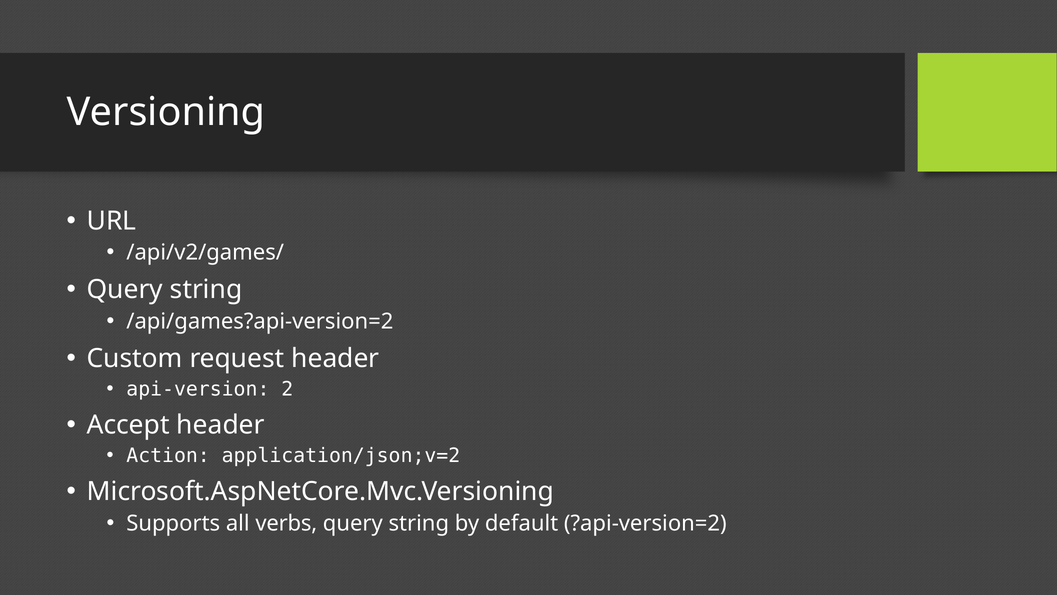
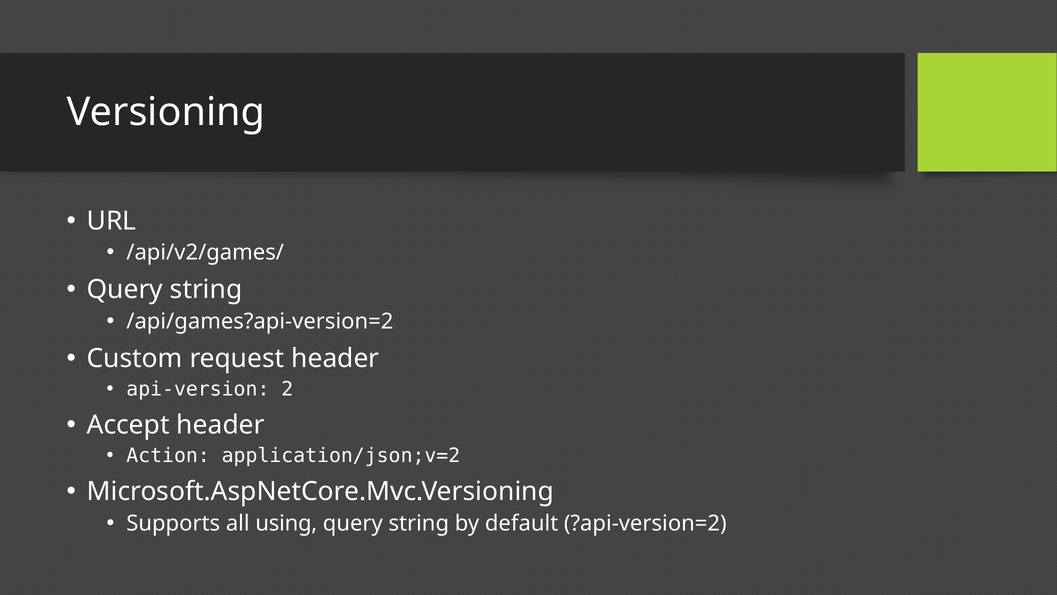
verbs: verbs -> using (286, 523)
